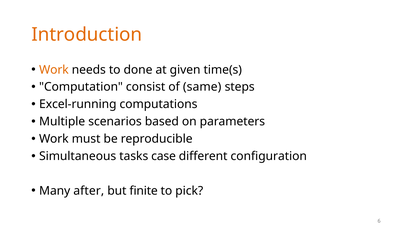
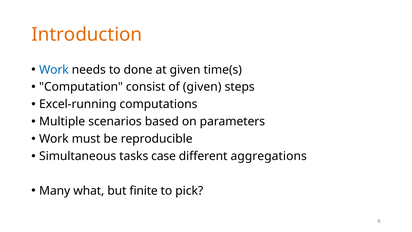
Work colour: orange -> blue (54, 70)
of same: same -> given (202, 87)
configuration: configuration -> aggregations (269, 156)
after: after -> what (89, 191)
